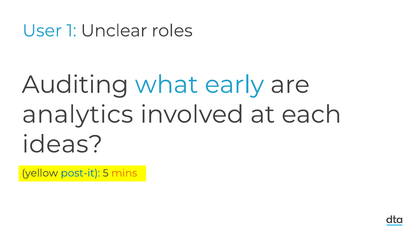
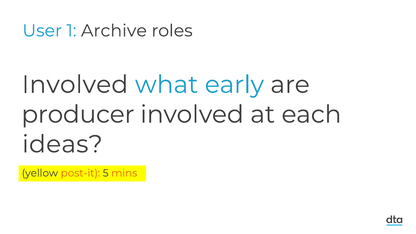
Unclear: Unclear -> Archive (114, 31)
Auditing: Auditing -> Involved (75, 85)
analytics: analytics -> producer (78, 114)
post-it colour: blue -> orange (80, 173)
